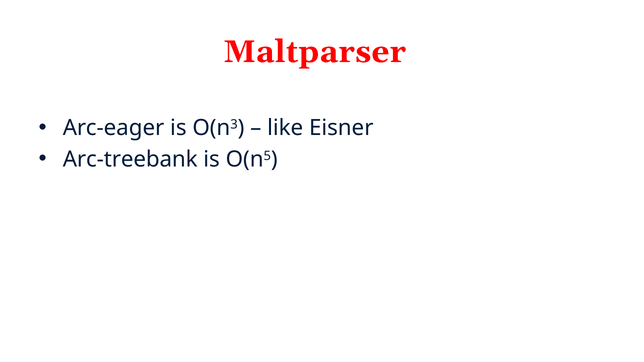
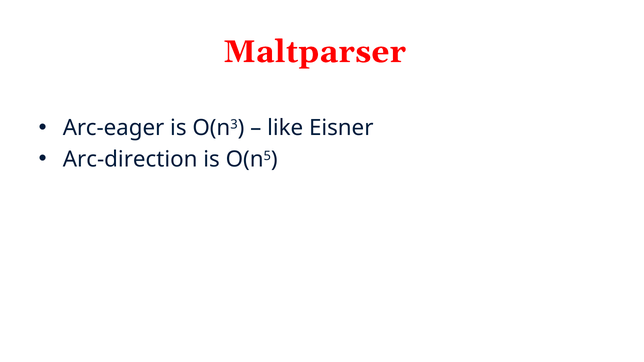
Arc-treebank: Arc-treebank -> Arc-direction (130, 159)
